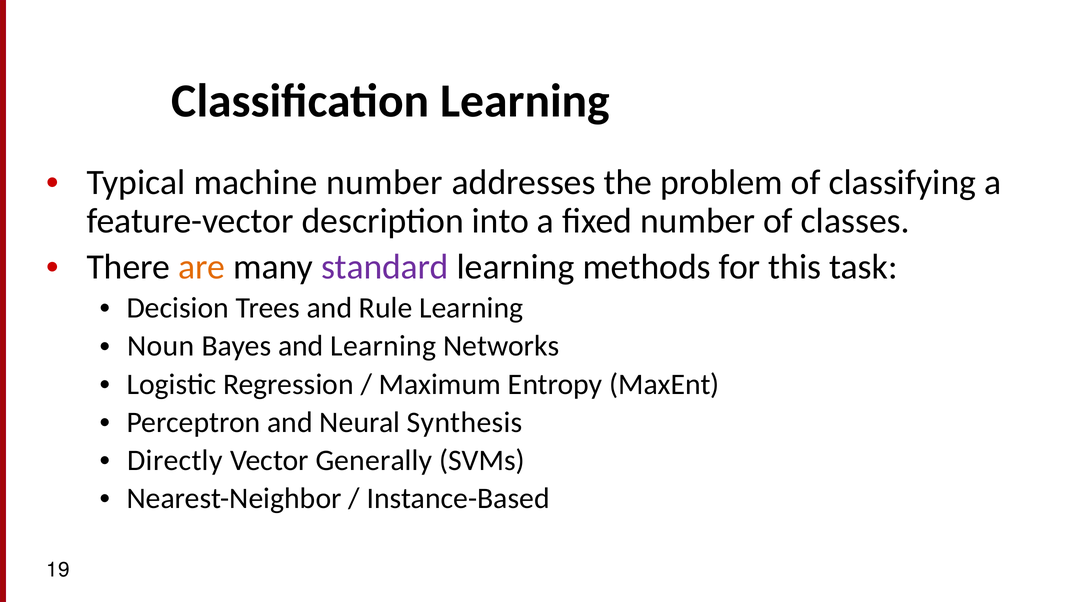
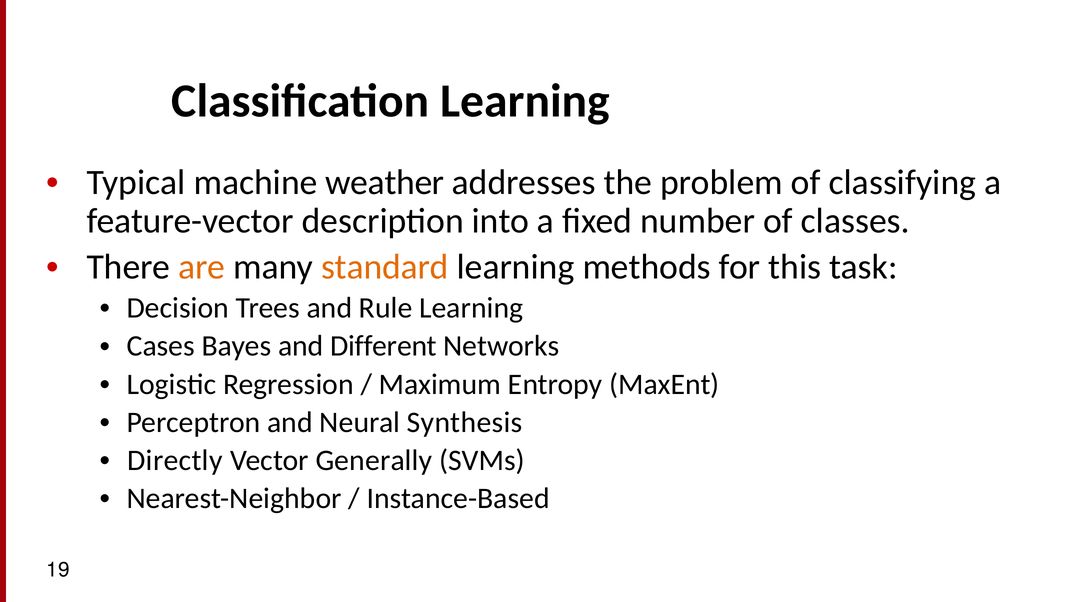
machine number: number -> weather (385, 183)
standard colour: purple -> orange (385, 267)
Noun: Noun -> Cases (161, 346)
and Learning: Learning -> Different (384, 346)
